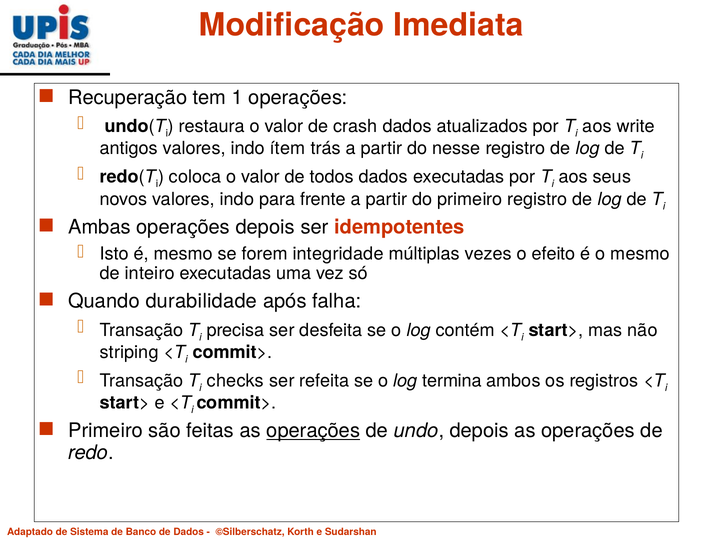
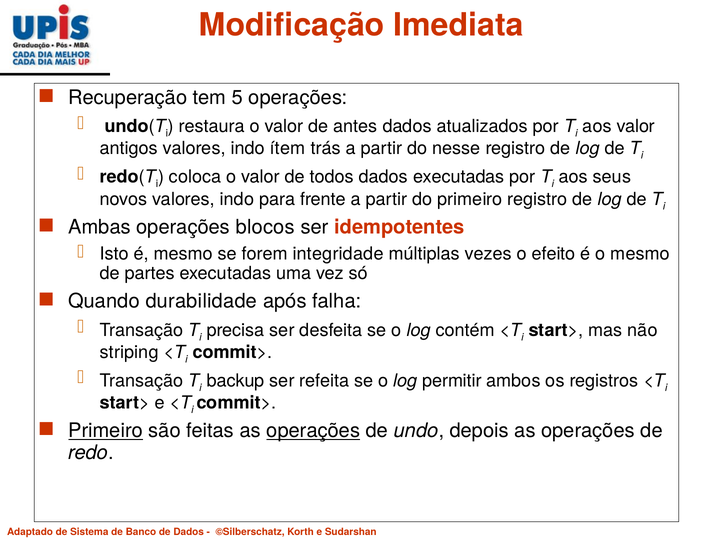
1: 1 -> 5 (237, 97)
crash: crash -> antes (355, 127)
aos write: write -> valor (636, 127)
operações depois: depois -> blocos (265, 227)
inteiro: inteiro -> partes (150, 274)
checks: checks -> backup (236, 381)
termina: termina -> permitir (452, 381)
Primeiro underline: none -> present (106, 431)
